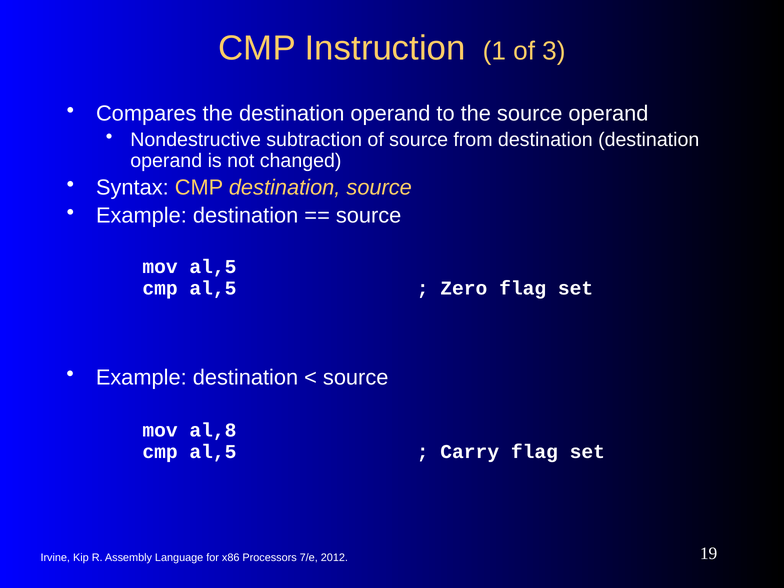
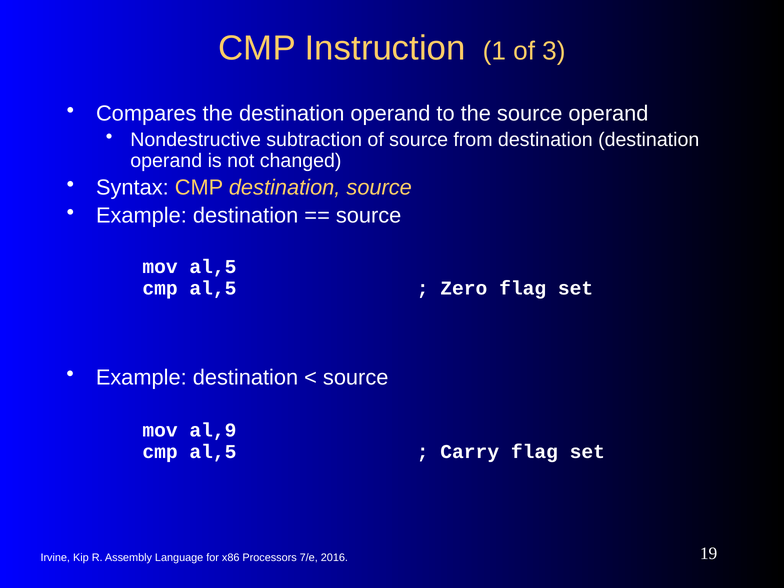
al,8: al,8 -> al,9 (213, 430)
2012: 2012 -> 2016 (334, 557)
